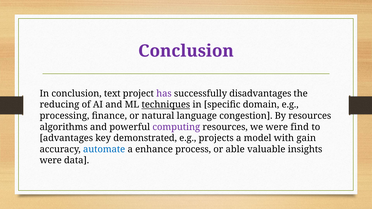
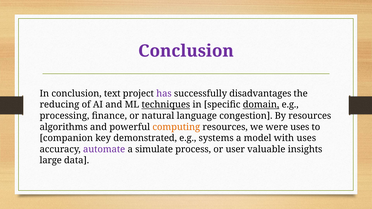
domain underline: none -> present (261, 105)
computing colour: purple -> orange (176, 127)
were find: find -> uses (300, 127)
advantages: advantages -> companion (66, 138)
projects: projects -> systems (216, 138)
with gain: gain -> uses (306, 138)
automate colour: blue -> purple (104, 149)
enhance: enhance -> simulate (154, 149)
able: able -> user (235, 149)
were: were -> large (51, 161)
